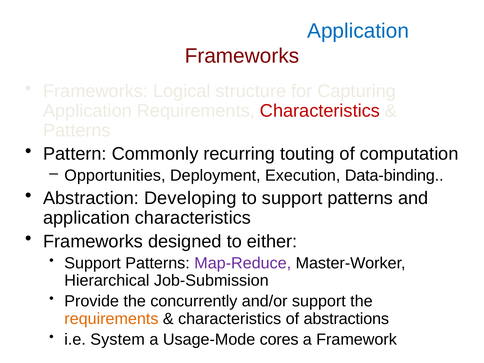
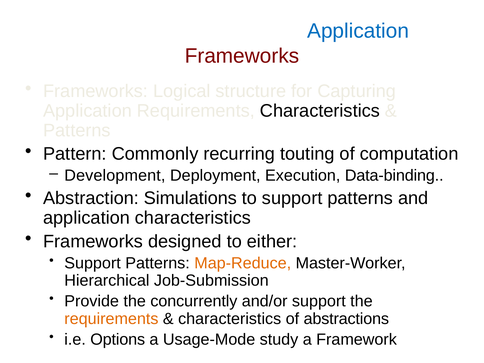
Characteristics colour: red -> black (320, 111)
Opportunities: Opportunities -> Development (115, 176)
Developing: Developing -> Simulations (190, 198)
Map-Reduce colour: purple -> orange (243, 263)
System: System -> Options (118, 340)
cores: cores -> study (279, 340)
